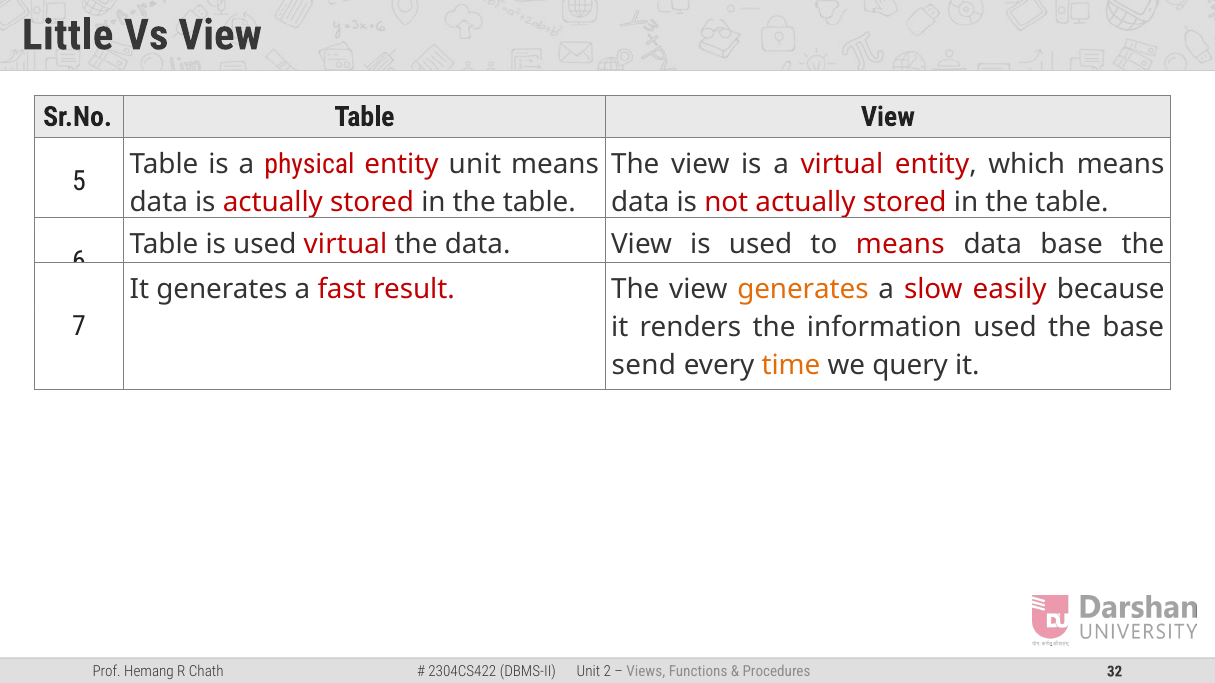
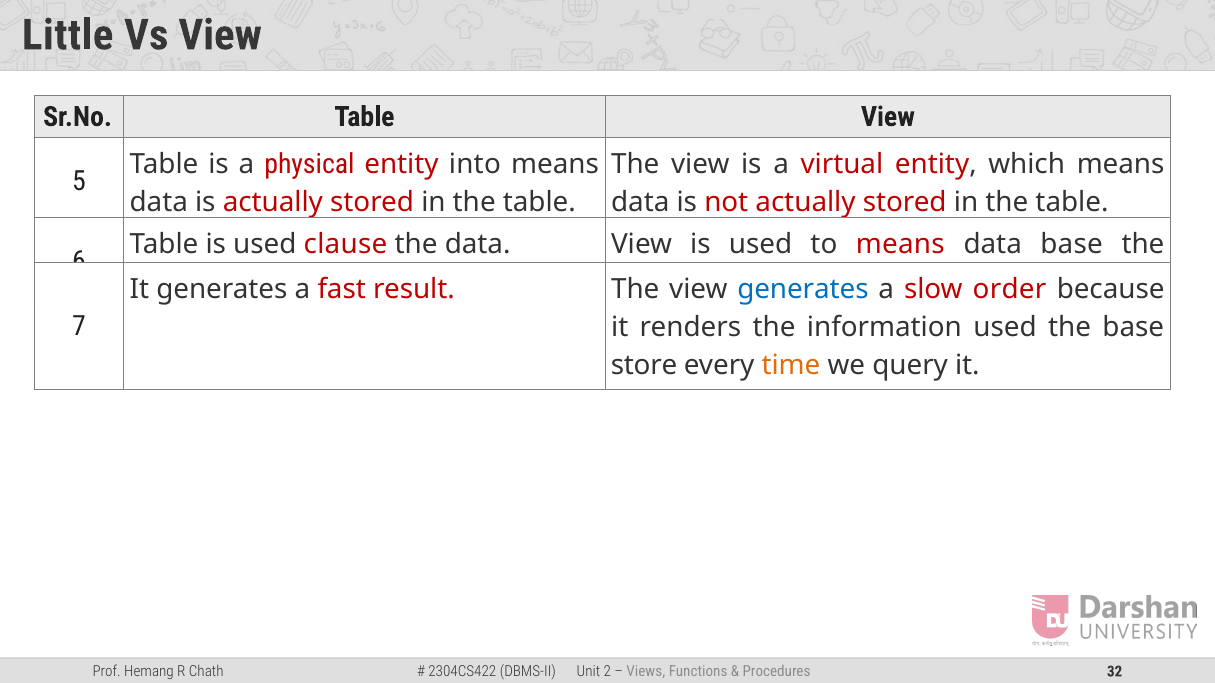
entity unit: unit -> into (475, 164)
used virtual: virtual -> clause (345, 244)
generates colour: orange -> blue (803, 290)
easily: easily -> order (1010, 290)
send: send -> store (644, 366)
